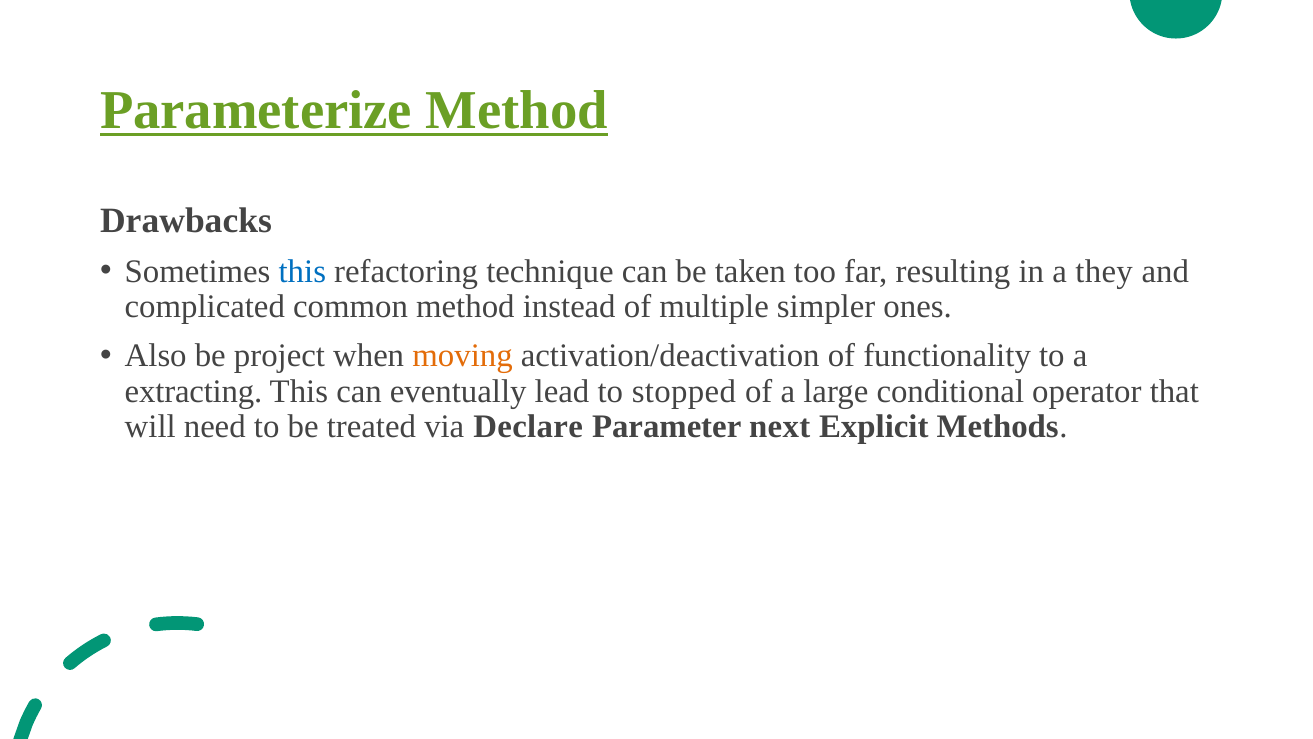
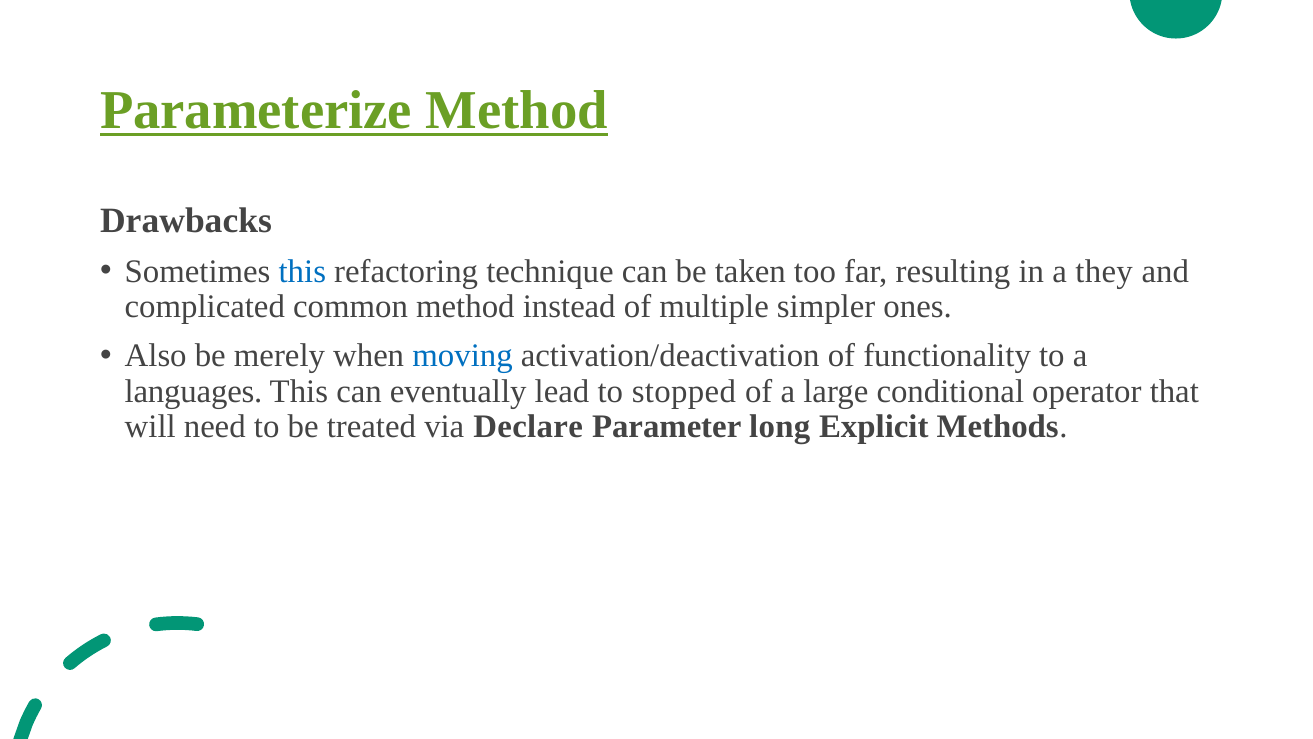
project: project -> merely (279, 356)
moving colour: orange -> blue (463, 356)
extracting: extracting -> languages (194, 391)
next: next -> long (780, 427)
